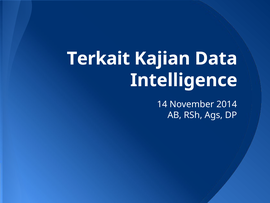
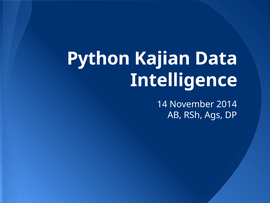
Terkait: Terkait -> Python (98, 58)
